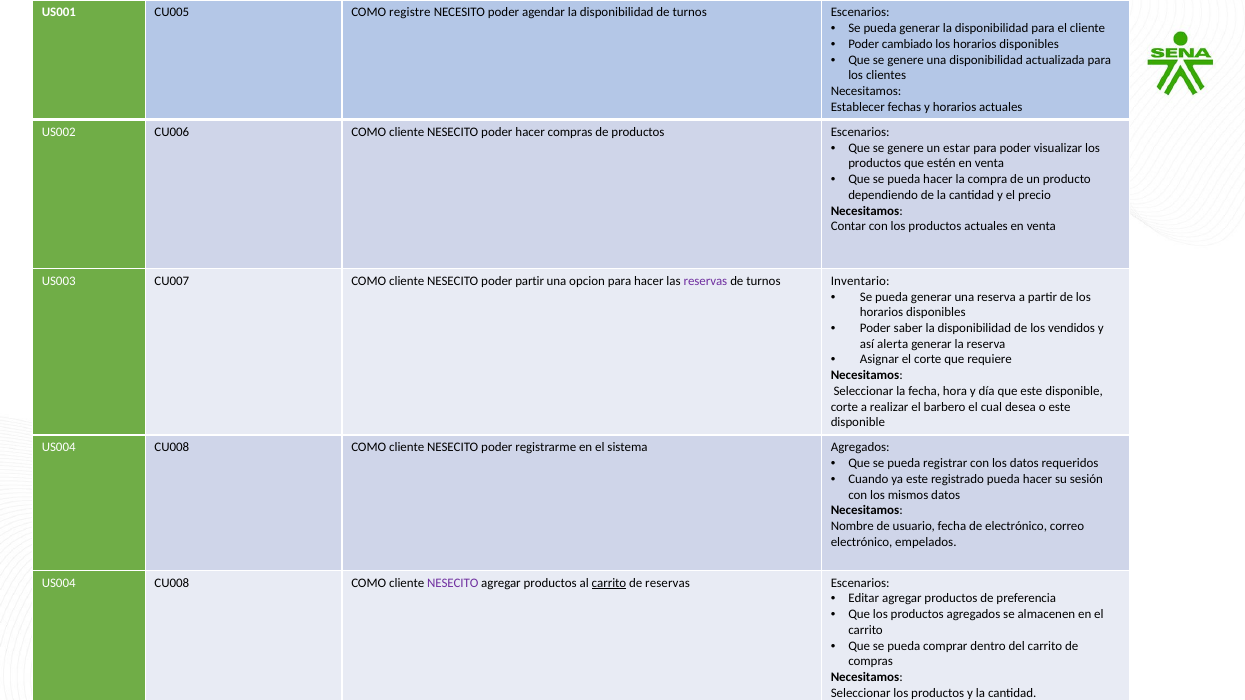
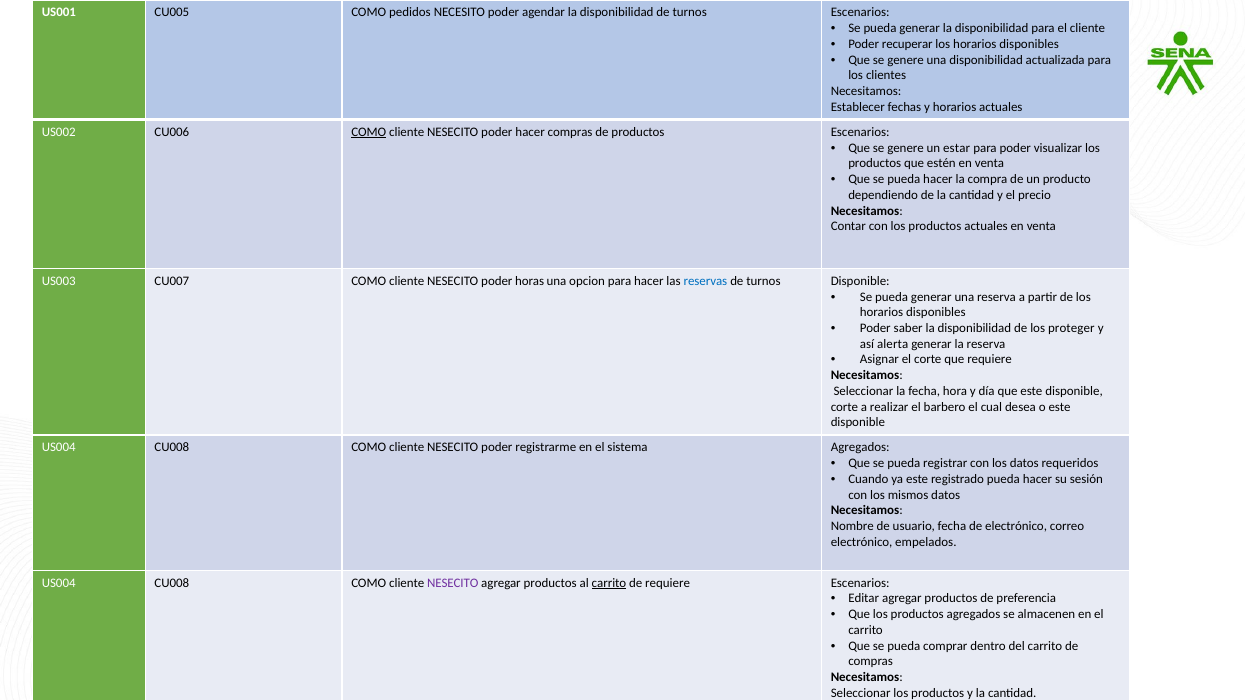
registre: registre -> pedidos (410, 13)
cambiado: cambiado -> recuperar (907, 44)
COMO underline: none -> present (369, 132)
poder partir: partir -> horas (530, 281)
reservas colour: purple -> blue (705, 281)
turnos Inventario: Inventario -> Disponible (860, 281)
vendidos: vendidos -> proteger (1071, 328)
de reservas: reservas -> requiere (668, 583)
